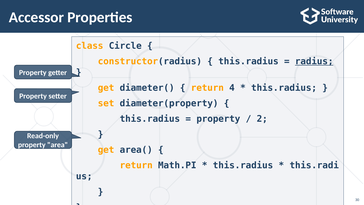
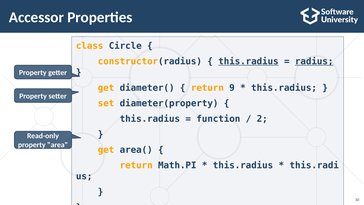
this.radius underline: none -> present (248, 61)
4: 4 -> 9 (232, 88)
property: property -> function (218, 119)
